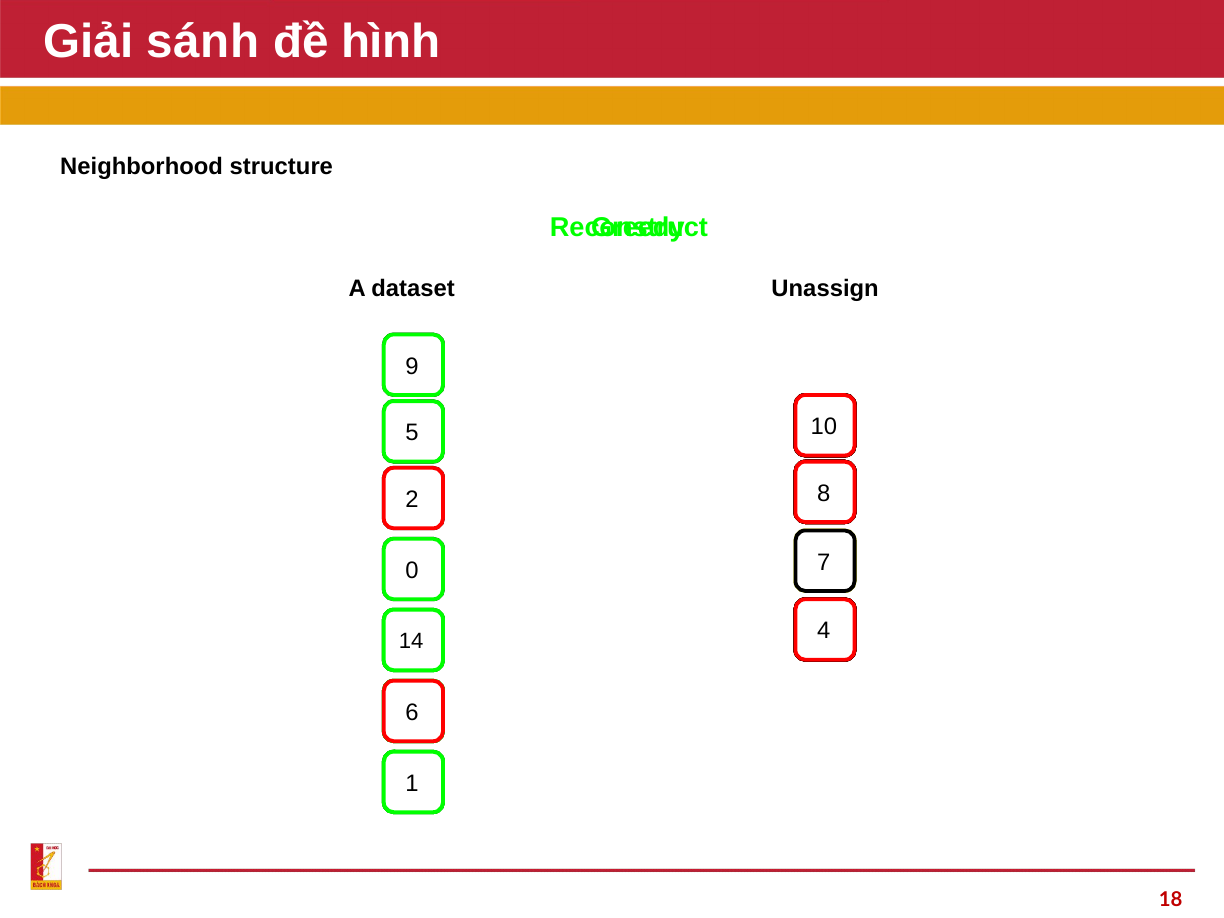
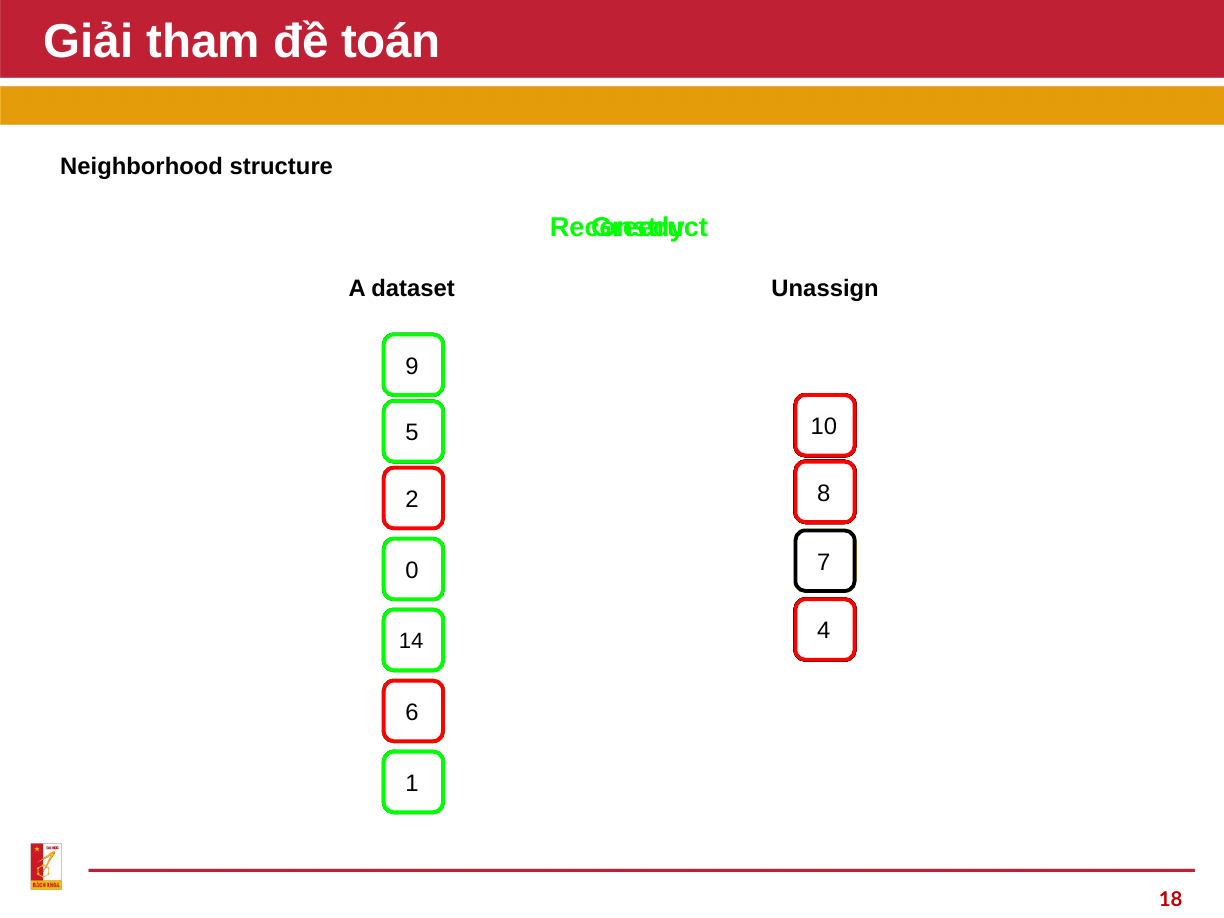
sánh: sánh -> tham (203, 42)
hình: hình -> toán (391, 42)
